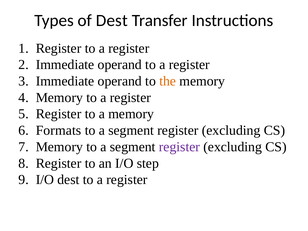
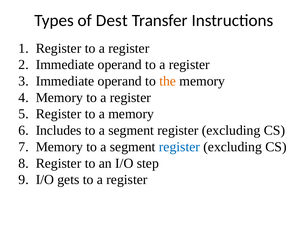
Formats: Formats -> Includes (59, 130)
register colour: purple -> blue (179, 147)
I/O dest: dest -> gets (68, 180)
